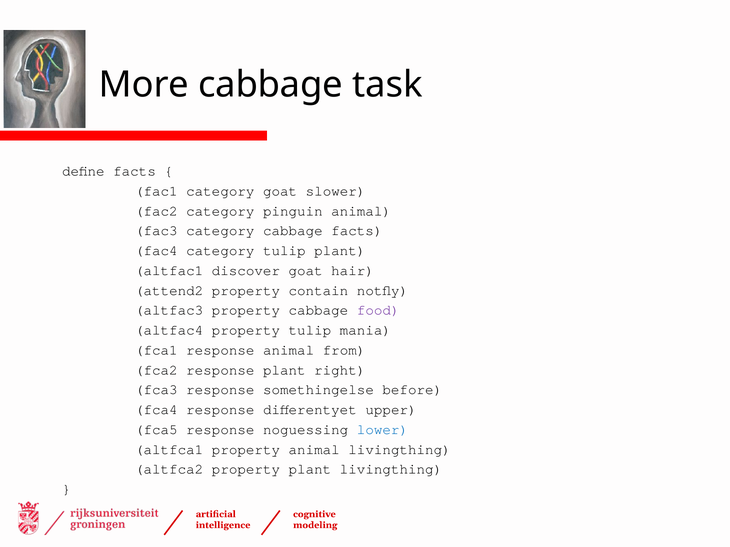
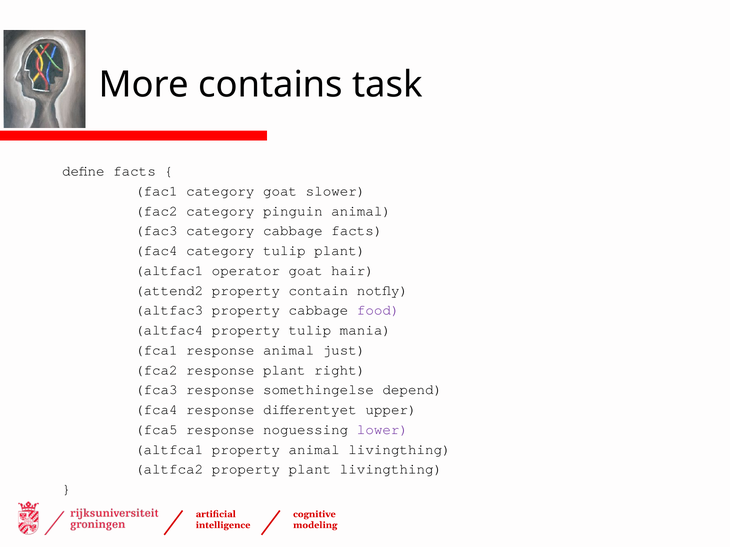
More cabbage: cabbage -> contains (270, 85)
discover: discover -> operator (246, 271)
from: from -> just (344, 350)
before: before -> depend (412, 390)
lower colour: blue -> purple (382, 430)
